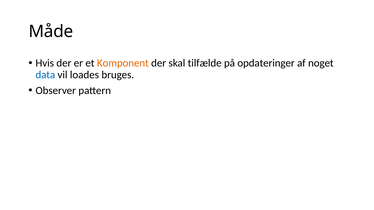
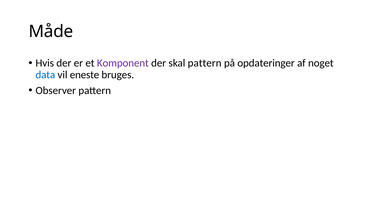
Komponent colour: orange -> purple (123, 63)
skal tilfælde: tilfælde -> pattern (205, 63)
loades: loades -> eneste (85, 75)
